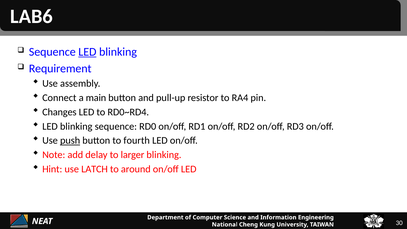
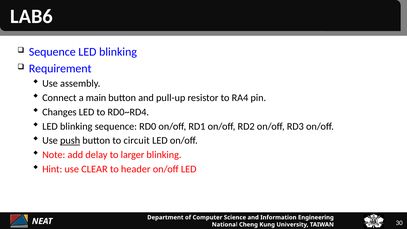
LED underline: present -> none (87, 52)
fourth: fourth -> circuit (137, 141)
LATCH: LATCH -> CLEAR (94, 169)
around: around -> header (136, 169)
